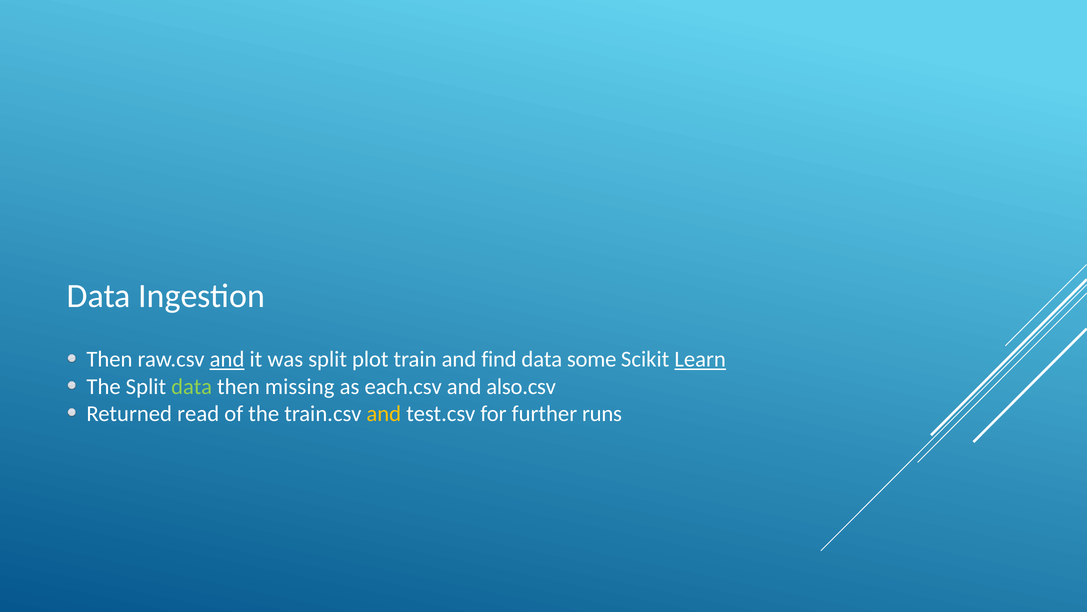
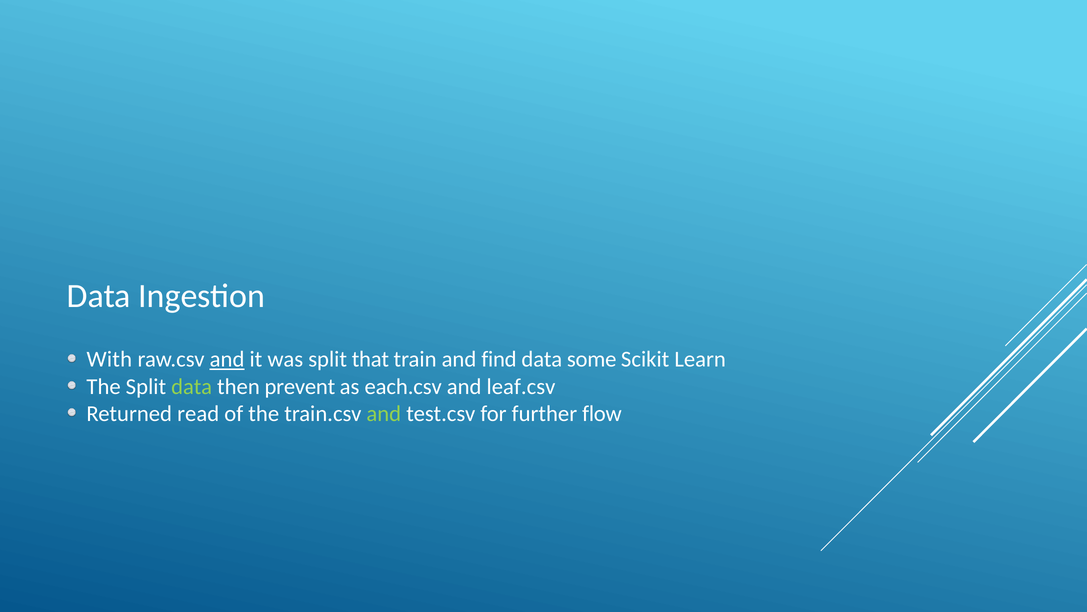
Then: Then -> With (109, 359)
plot: plot -> that (370, 359)
Learn underline: present -> none (700, 359)
missing: missing -> prevent (300, 386)
also.csv: also.csv -> leaf.csv (521, 386)
and colour: yellow -> light green (384, 413)
runs: runs -> flow (602, 413)
